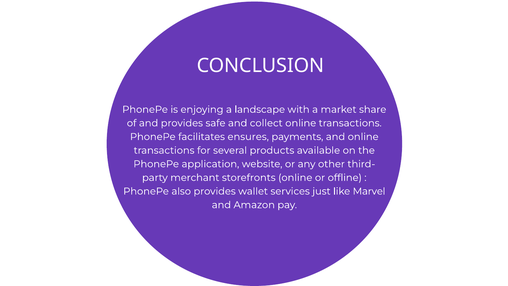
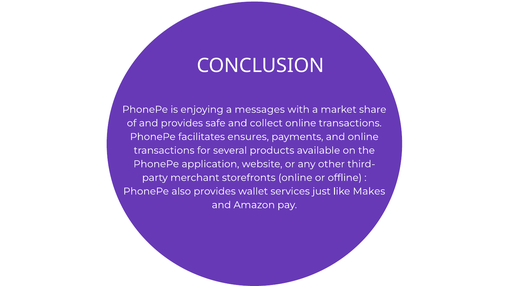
landscape: landscape -> messages (260, 109)
Marvel: Marvel -> Makes (369, 191)
